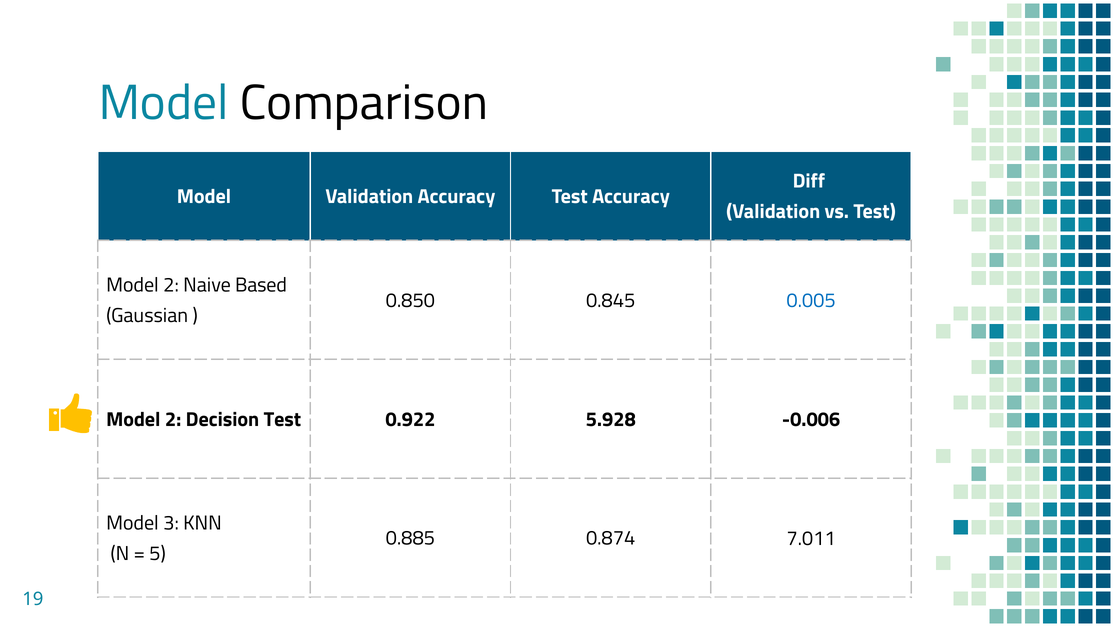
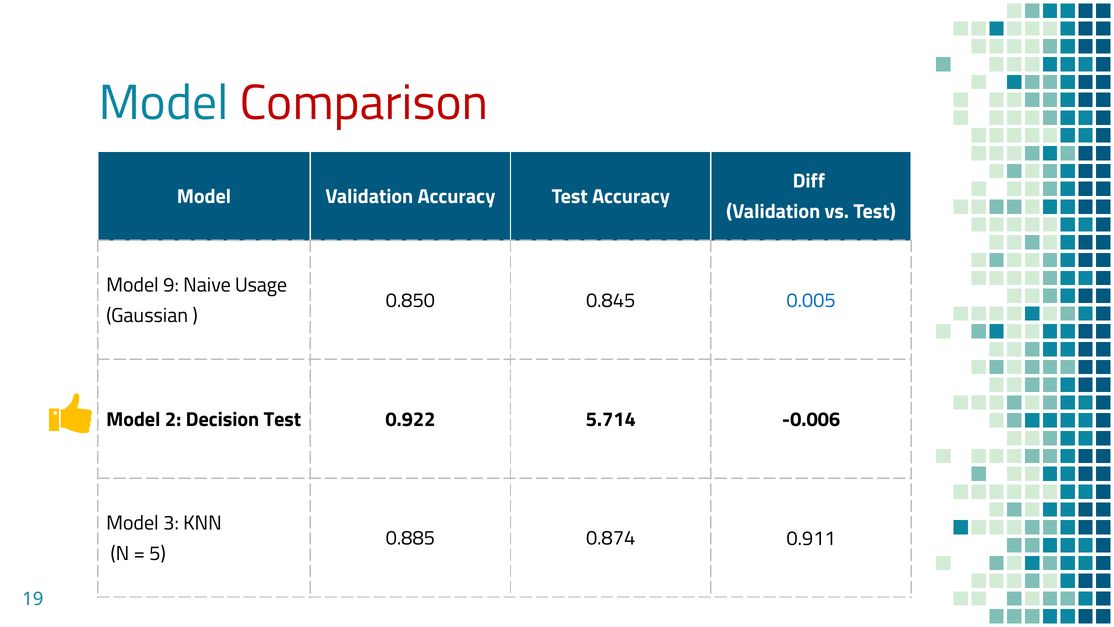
Comparison colour: black -> red (364, 103)
2: 2 -> 9 (171, 285)
Based: Based -> Usage (261, 285)
5.928: 5.928 -> 5.714 (611, 419)
7.011: 7.011 -> 0.911 (811, 538)
